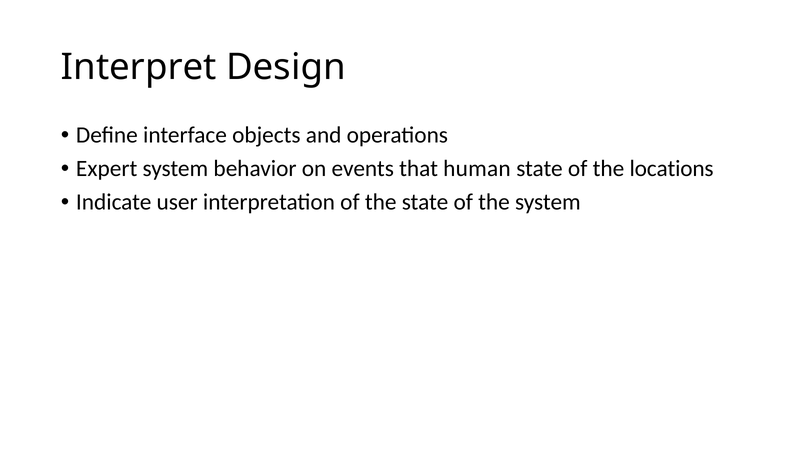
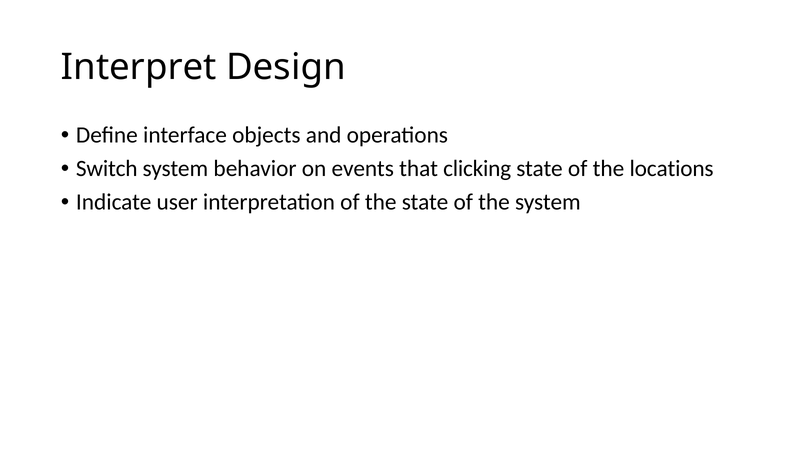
Expert: Expert -> Switch (107, 169)
human: human -> clicking (477, 169)
